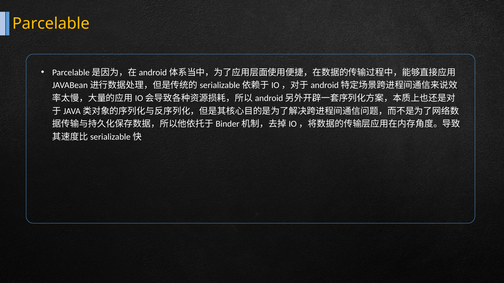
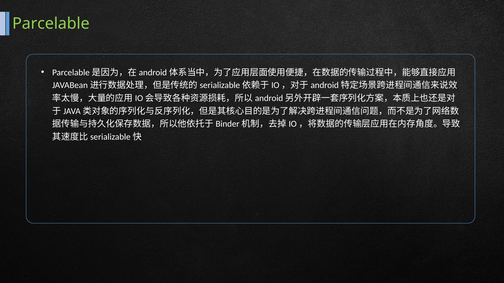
Parcelable colour: yellow -> light green (51, 24)
